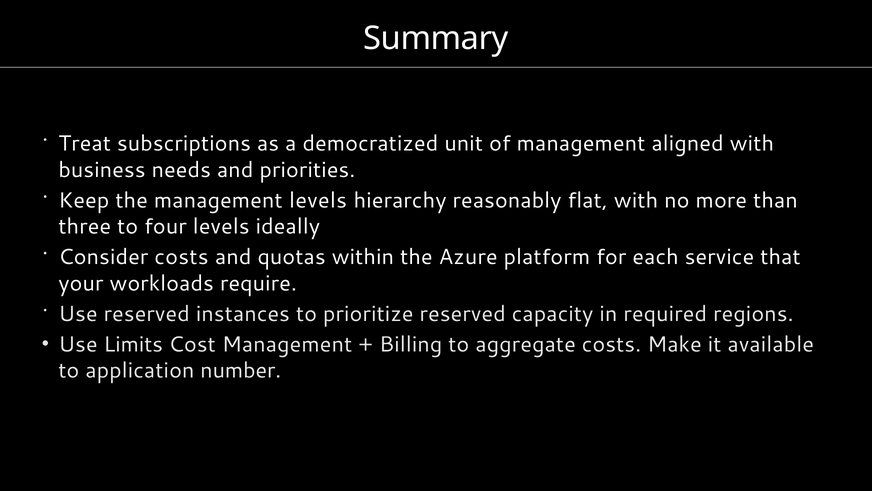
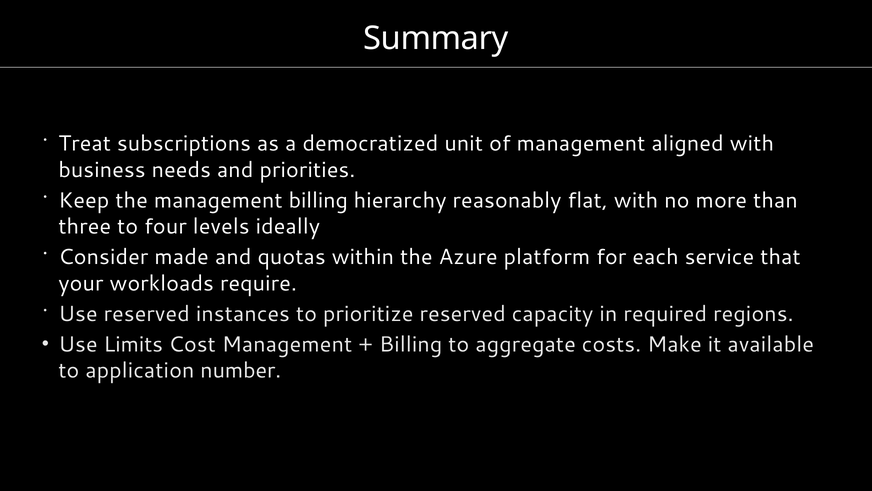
management levels: levels -> billing (318, 200)
Consider costs: costs -> made (182, 257)
